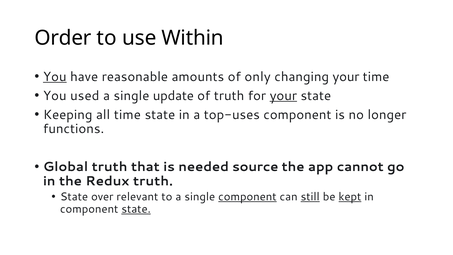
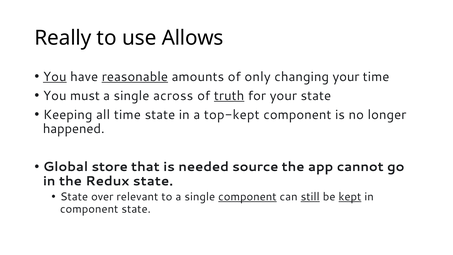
Order: Order -> Really (63, 38)
Within: Within -> Allows (193, 38)
reasonable underline: none -> present (135, 77)
used: used -> must (85, 96)
update: update -> across (173, 96)
truth underline: none -> present (229, 96)
your underline: present -> none (283, 96)
top-uses: top-uses -> top-kept (232, 115)
functions: functions -> happened (74, 129)
Global truth: truth -> store (110, 167)
Redux truth: truth -> state (153, 181)
state underline: present -> none (136, 209)
